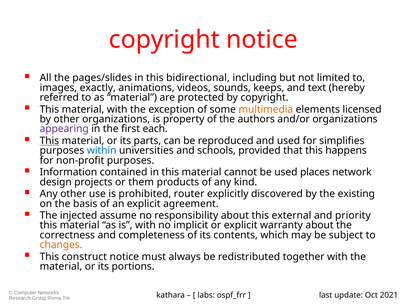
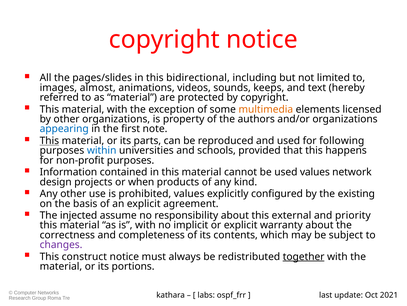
exactly: exactly -> almost (98, 87)
appearing colour: purple -> blue (64, 129)
each: each -> note (155, 129)
simplifies: simplifies -> following (342, 140)
used places: places -> values (315, 172)
them: them -> when (141, 182)
prohibited router: router -> values (189, 193)
discovered: discovered -> configured (277, 193)
changes colour: orange -> purple (61, 244)
together underline: none -> present (304, 256)
